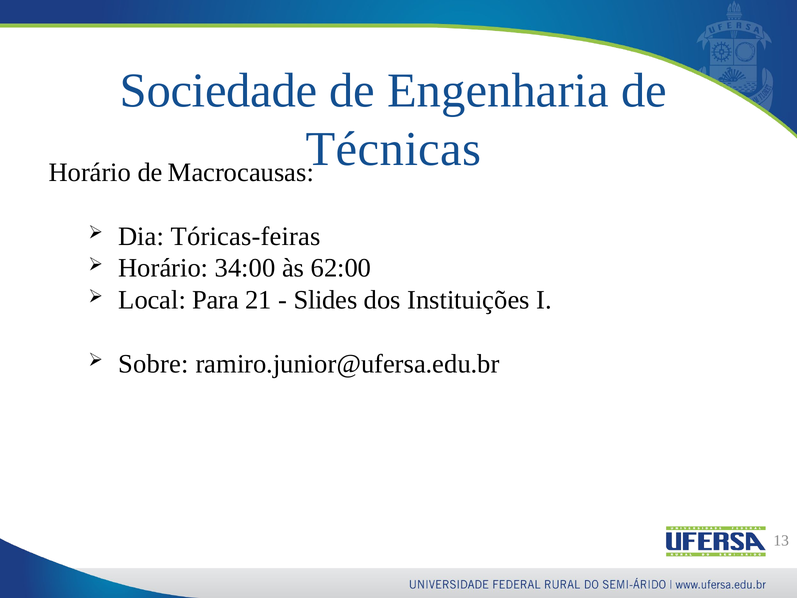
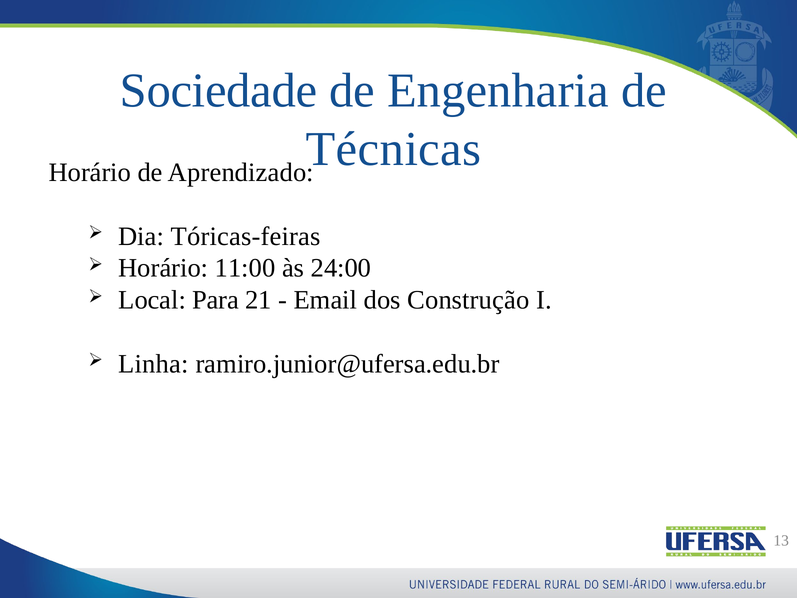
Macrocausas: Macrocausas -> Aprendizado (241, 172)
34:00: 34:00 -> 11:00 (245, 268)
62:00: 62:00 -> 24:00 (341, 268)
Slides: Slides -> Email (325, 300)
Instituições: Instituições -> Construção (468, 300)
Sobre: Sobre -> Linha (154, 364)
